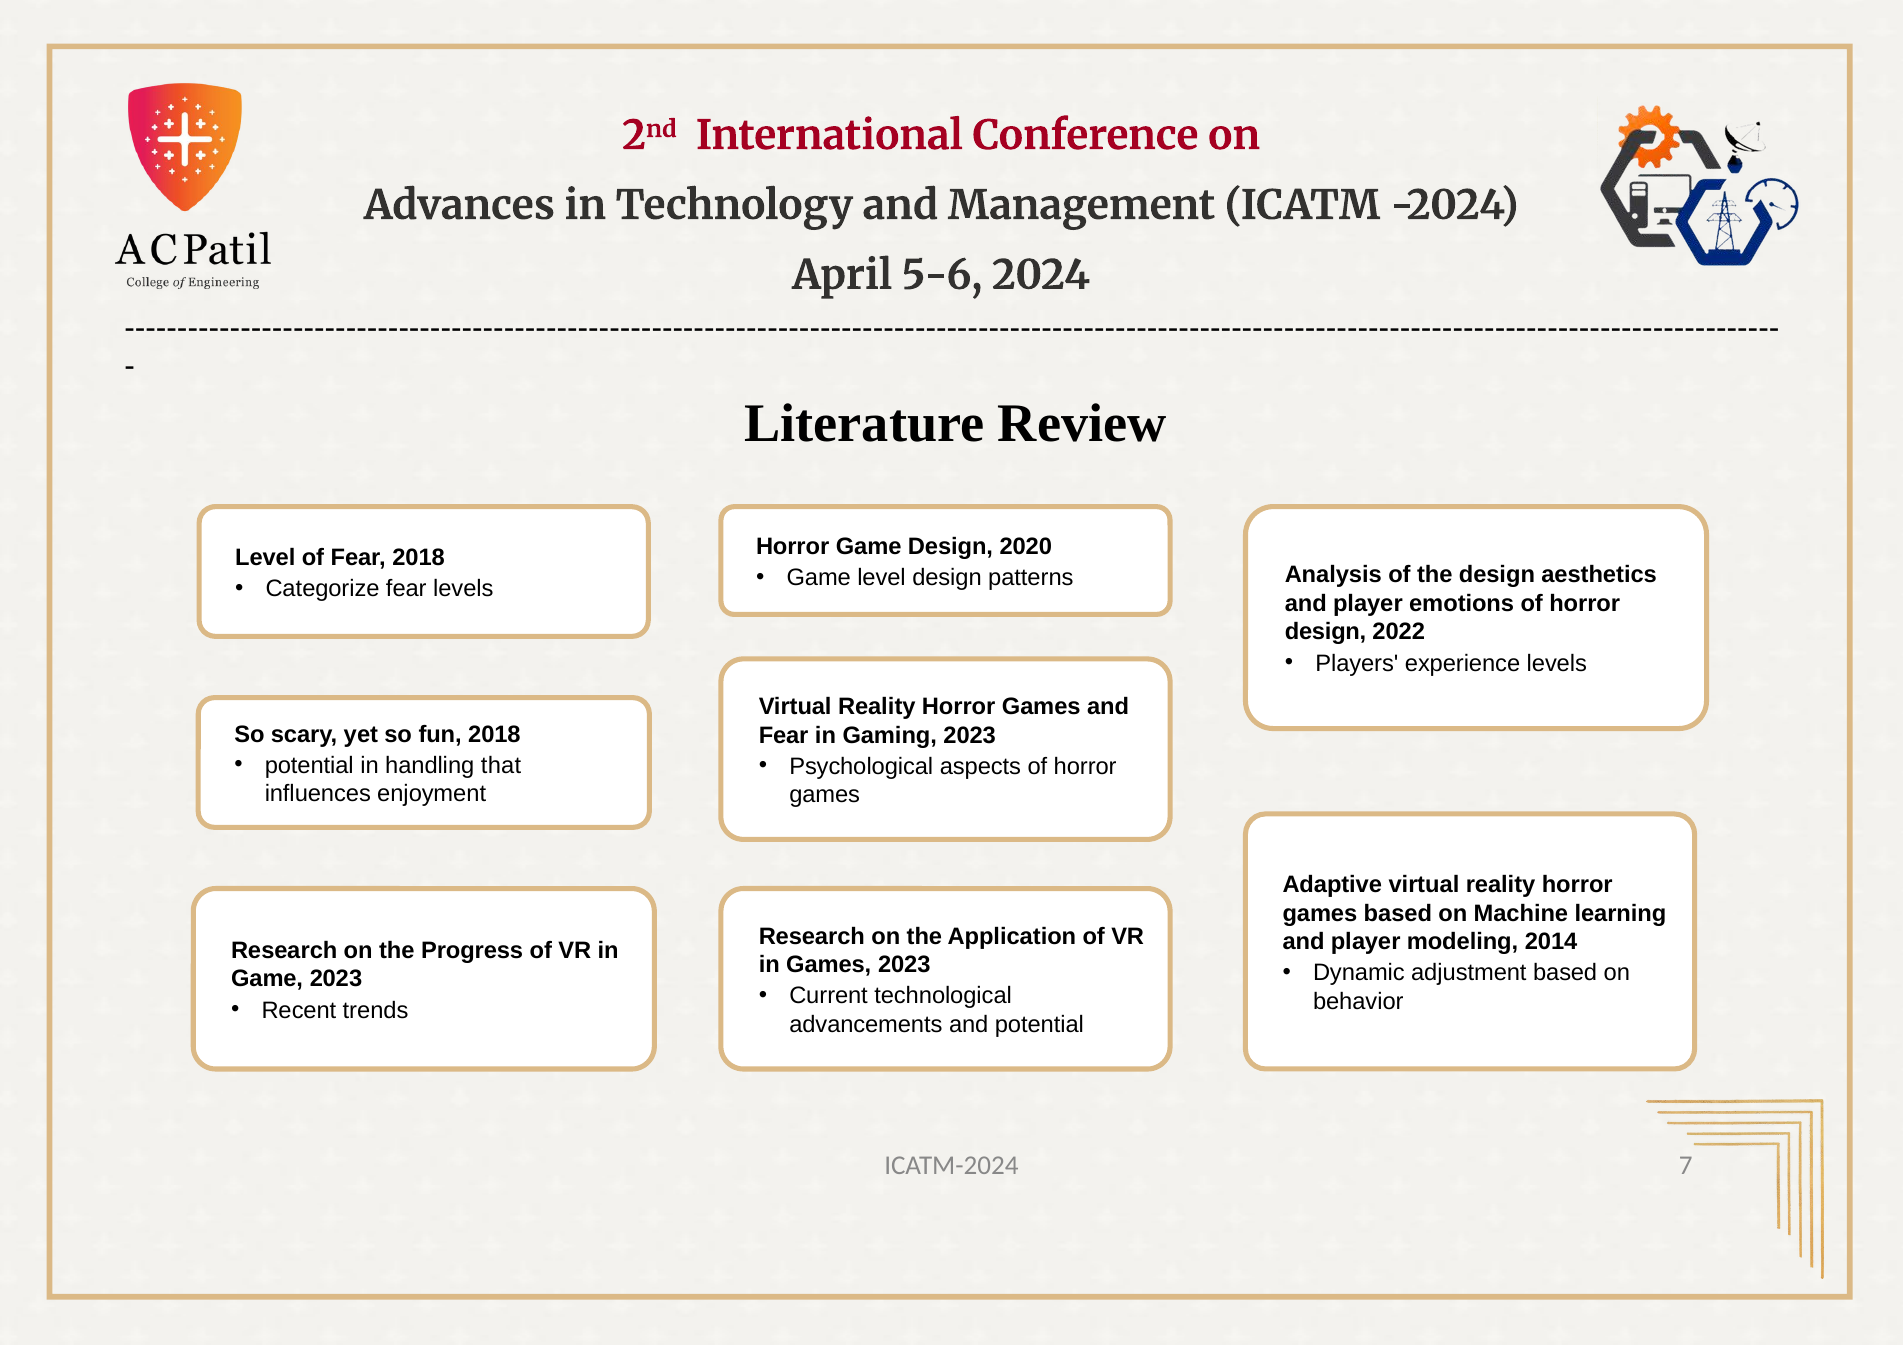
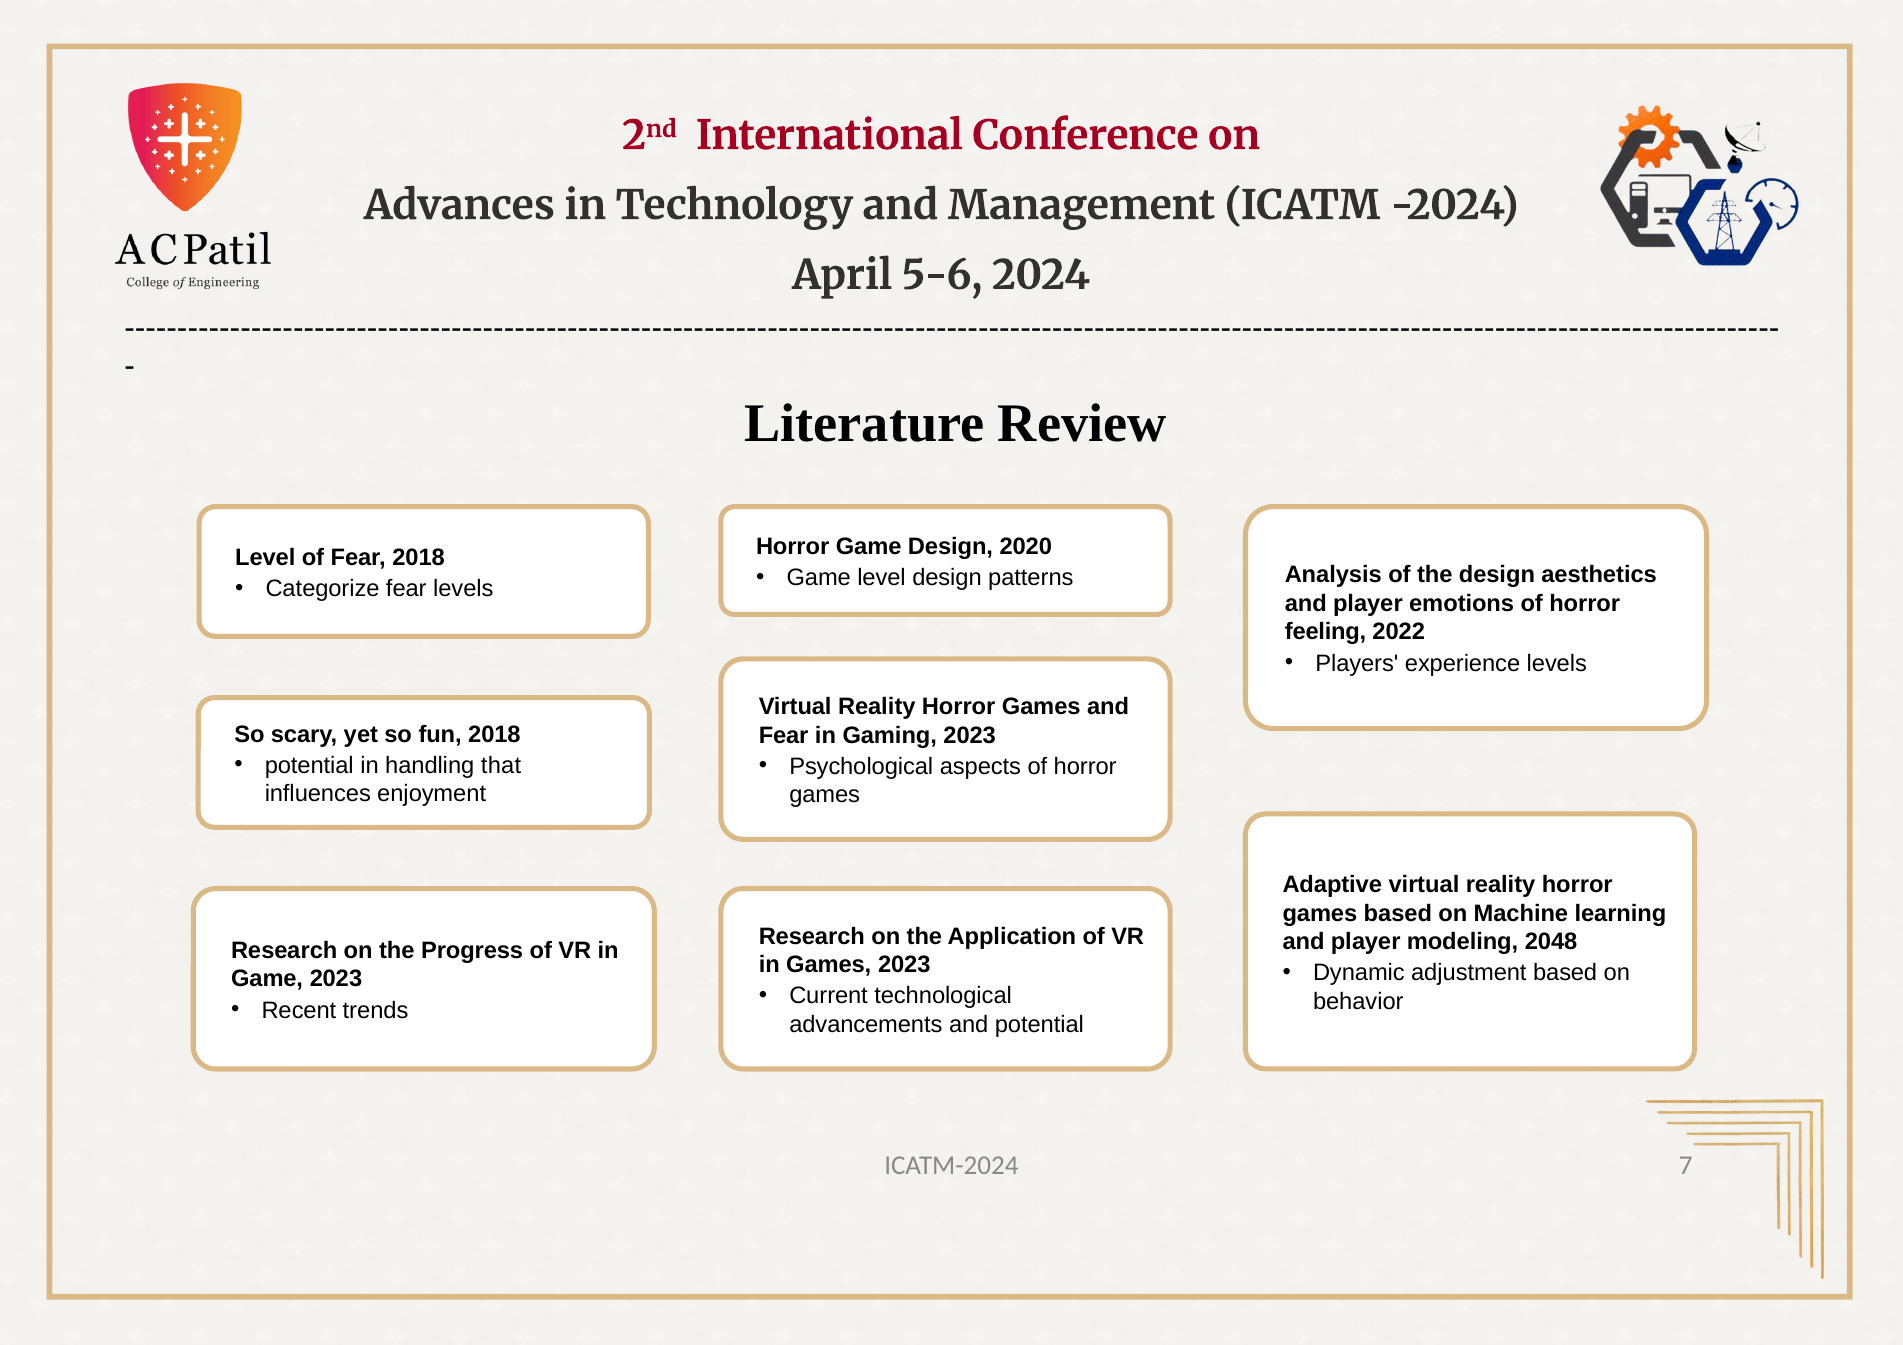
design: design -> feeling (1326, 632)
2014: 2014 -> 2048 (1551, 942)
